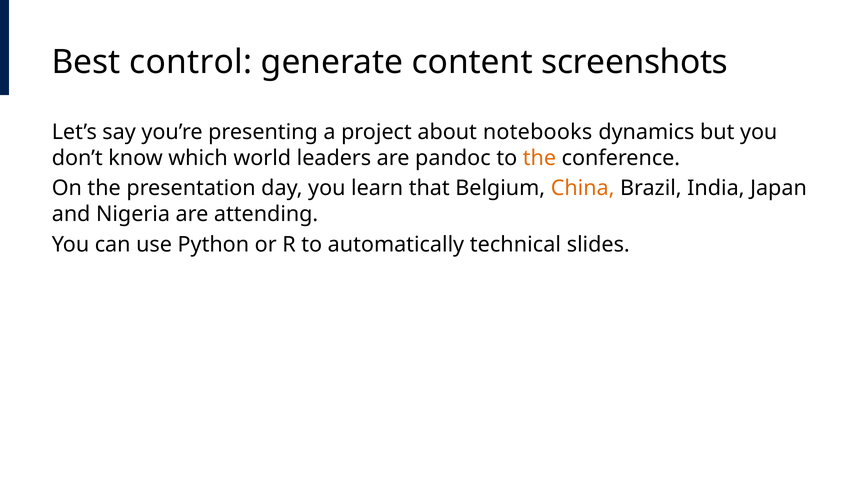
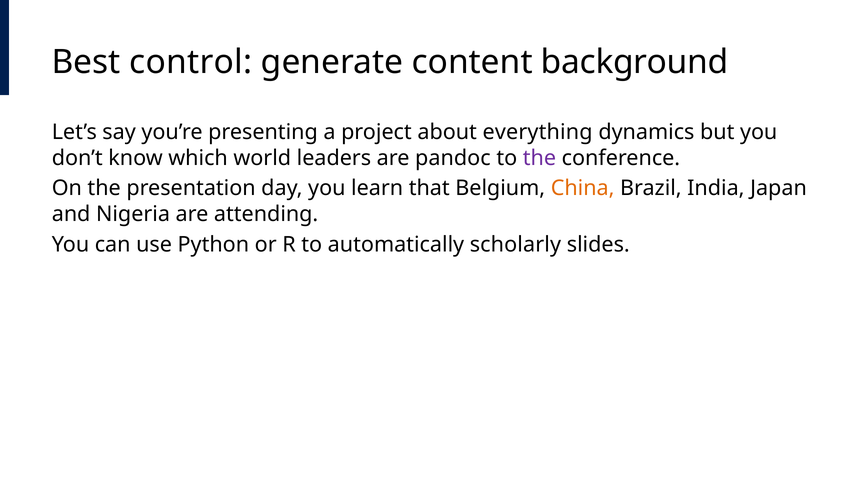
screenshots: screenshots -> background (635, 62)
notebooks: notebooks -> everything (538, 132)
the colour: orange -> purple (539, 158)
technical: technical -> scholarly (515, 244)
